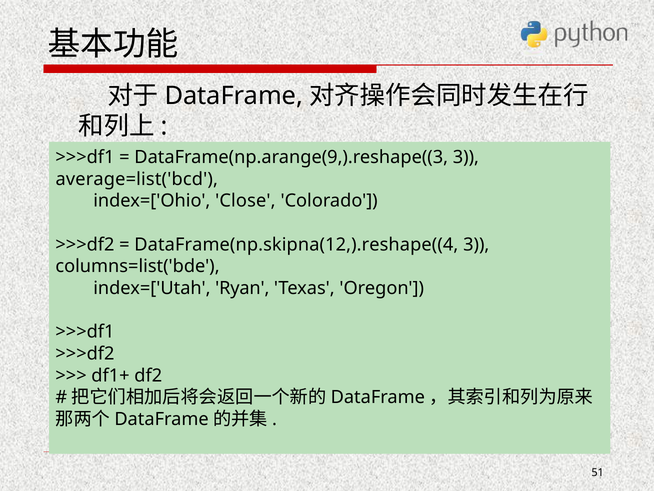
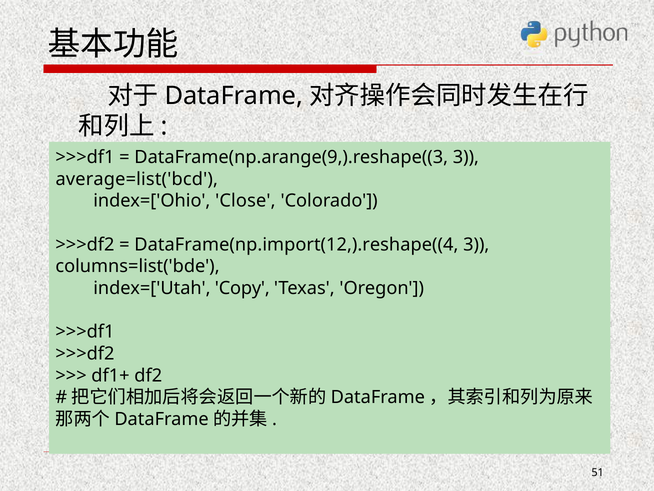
DataFrame(np.skipna(12,).reshape((4: DataFrame(np.skipna(12,).reshape((4 -> DataFrame(np.import(12,).reshape((4 (296, 244)
Ryan: Ryan -> Copy (242, 288)
